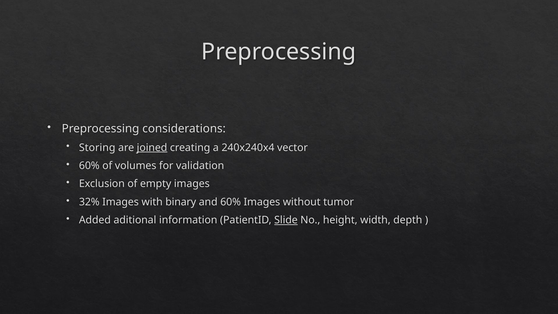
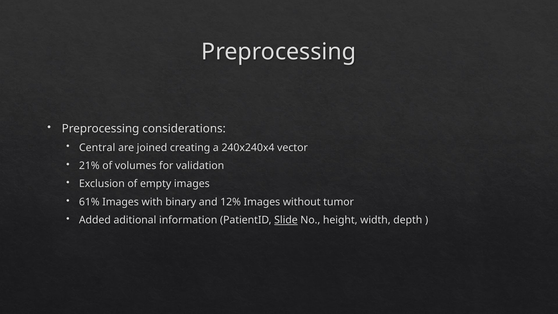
Storing: Storing -> Central (97, 148)
joined underline: present -> none (152, 148)
60%: 60% -> 21% (89, 166)
32%: 32% -> 61% (89, 202)
and 60%: 60% -> 12% (231, 202)
